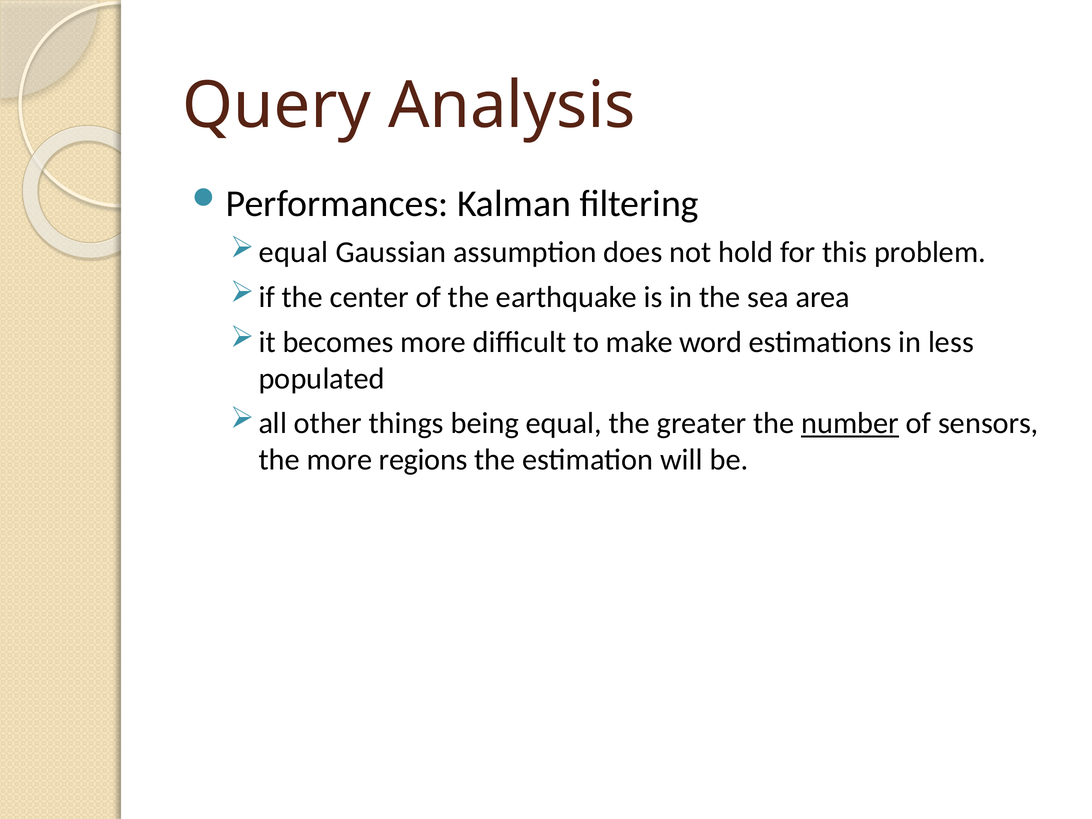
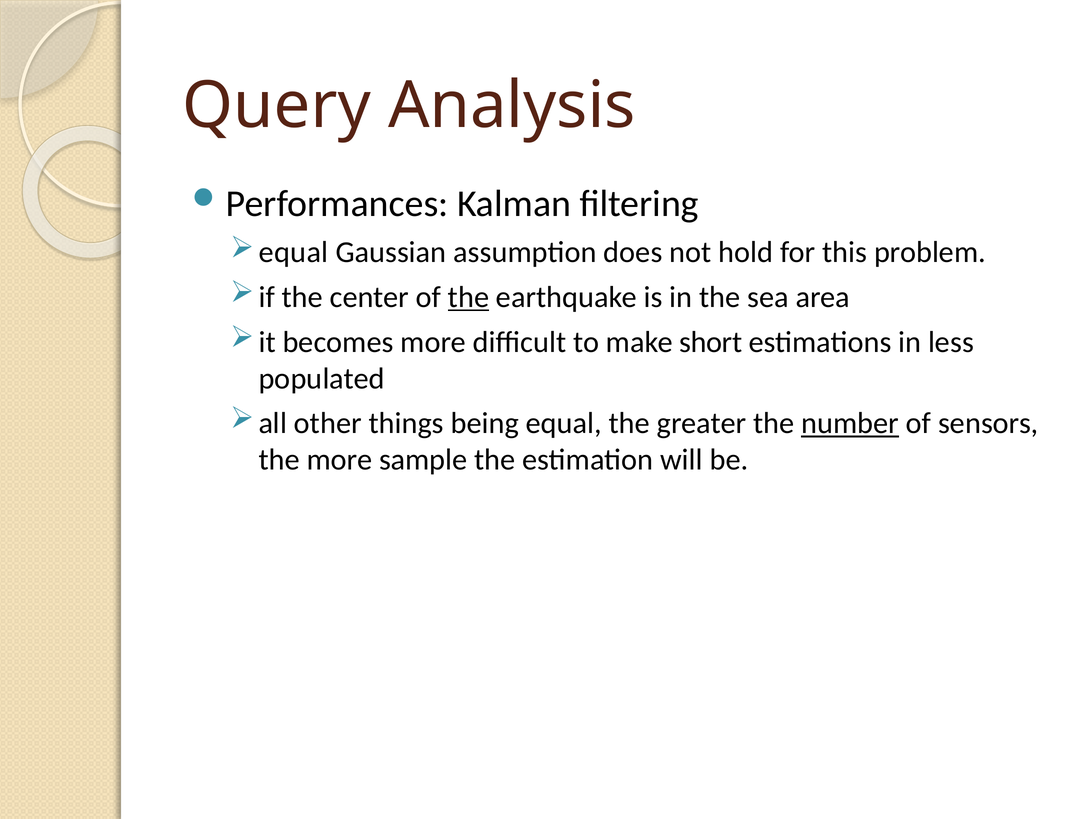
the underline: none -> present (469, 297)
word: word -> short (711, 342)
regions: regions -> sample (423, 460)
